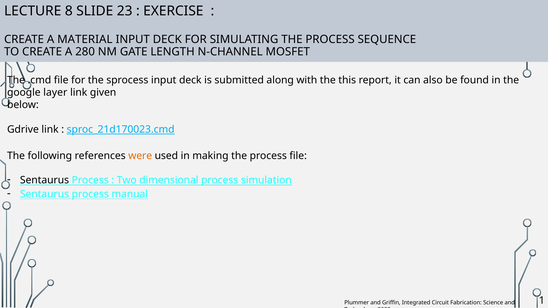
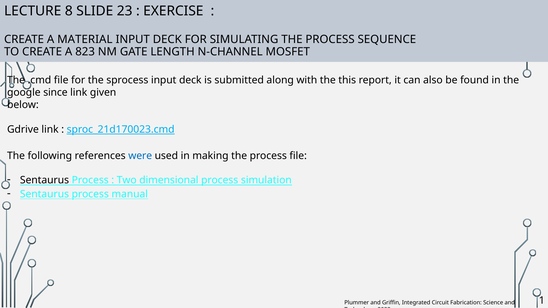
280: 280 -> 823 (85, 52)
layer: layer -> since (55, 92)
were colour: orange -> blue (140, 156)
